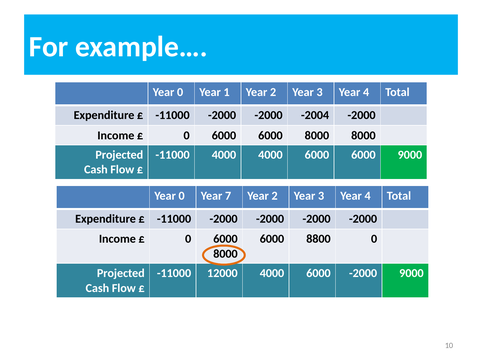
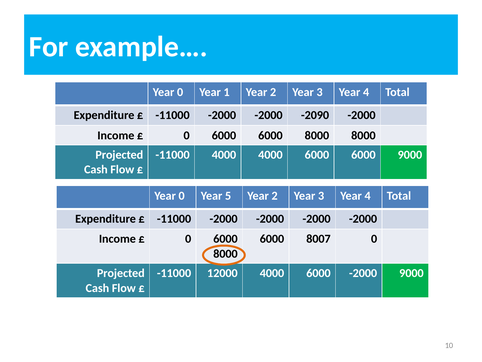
-2004: -2004 -> -2090 (315, 115)
7: 7 -> 5 (228, 195)
8800: 8800 -> 8007 (318, 239)
